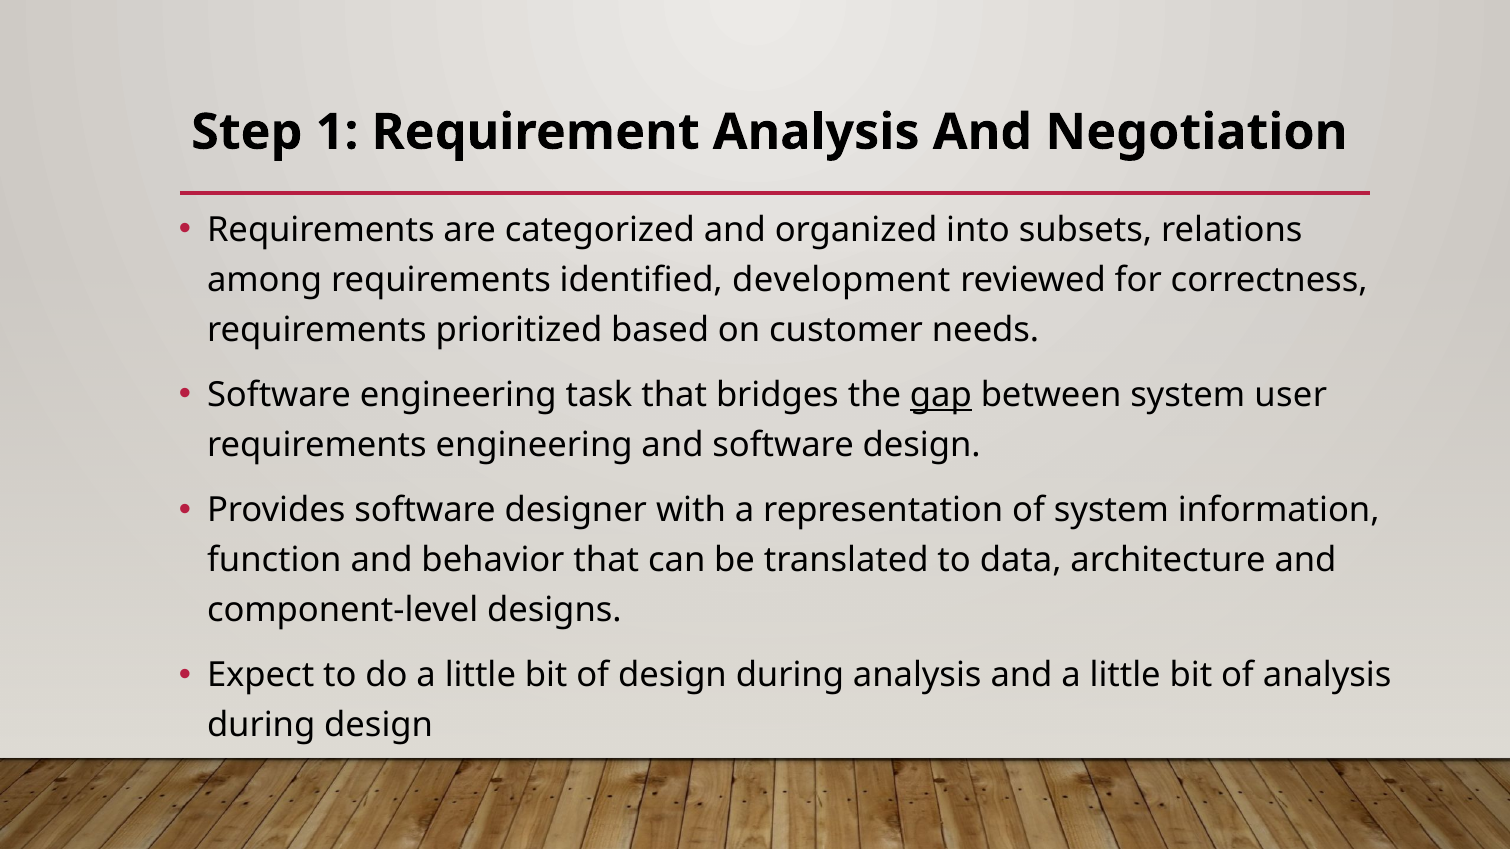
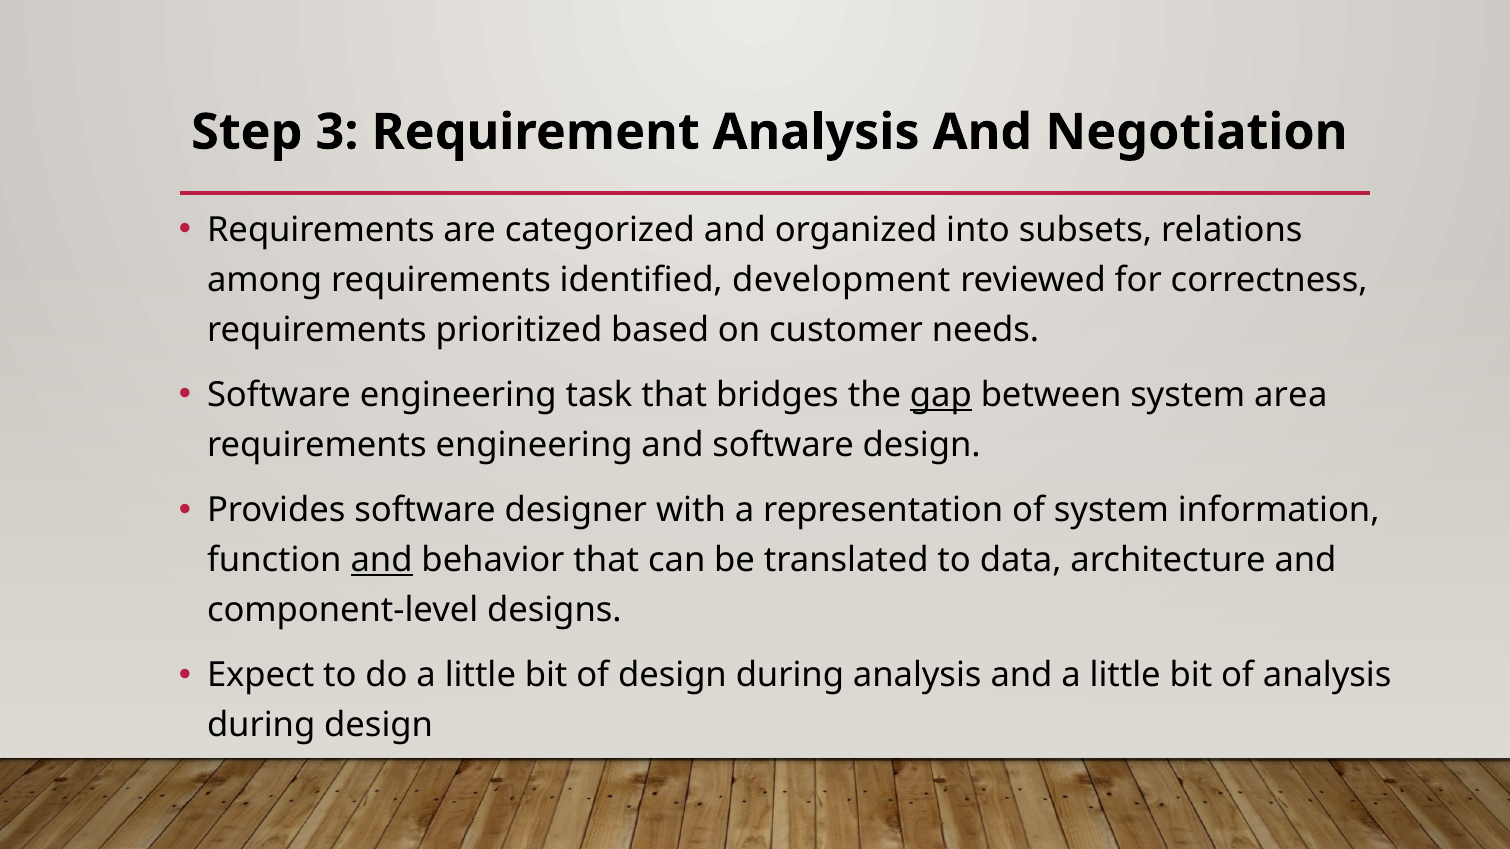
1: 1 -> 3 (337, 132)
user: user -> area (1291, 396)
and underline: none -> present (382, 561)
